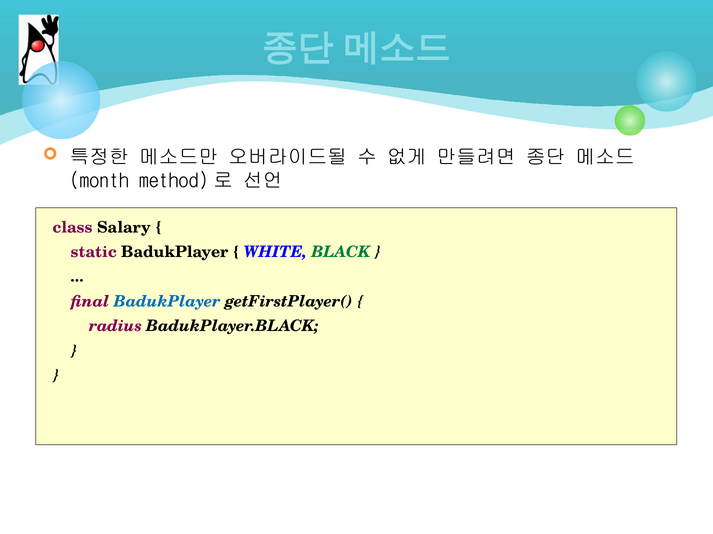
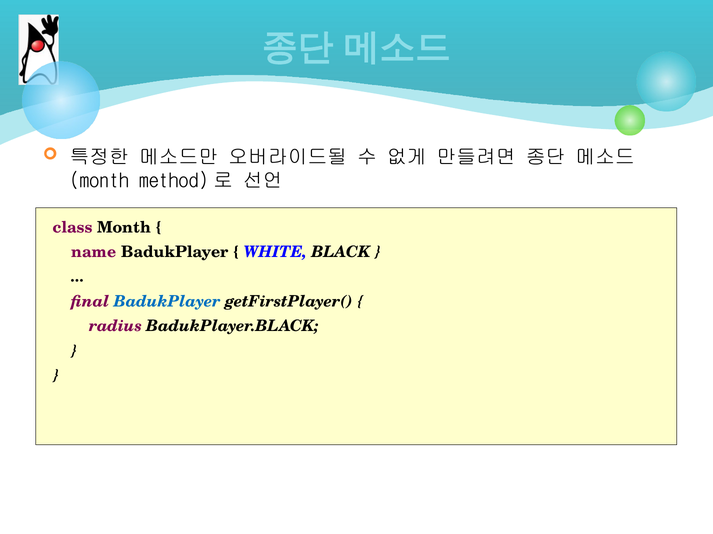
class Salary: Salary -> Month (124, 228)
static: static -> name (94, 252)
BLACK colour: green -> black (341, 252)
